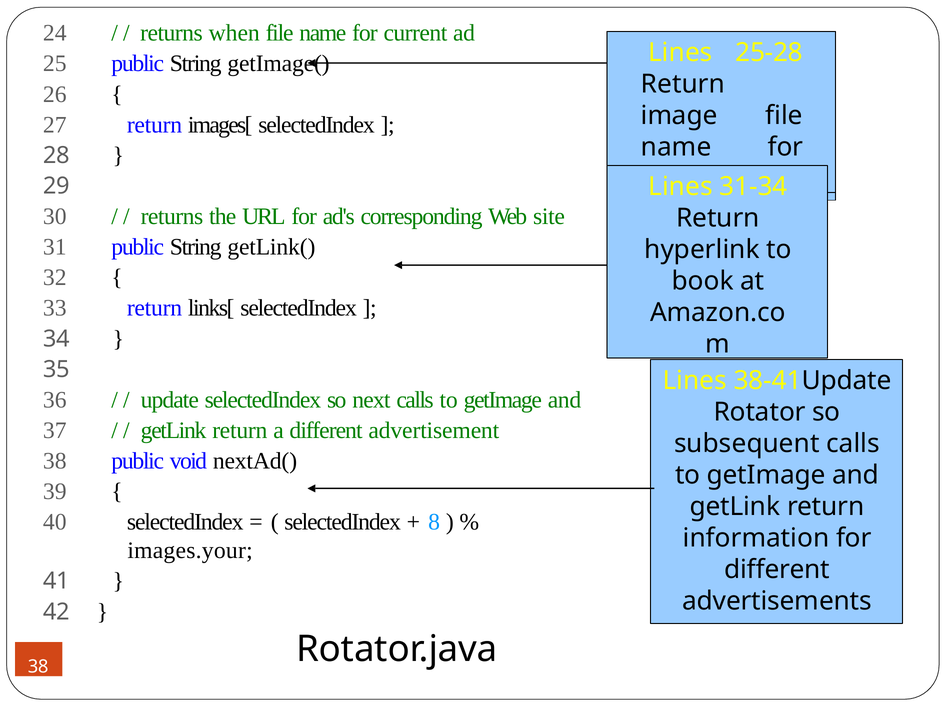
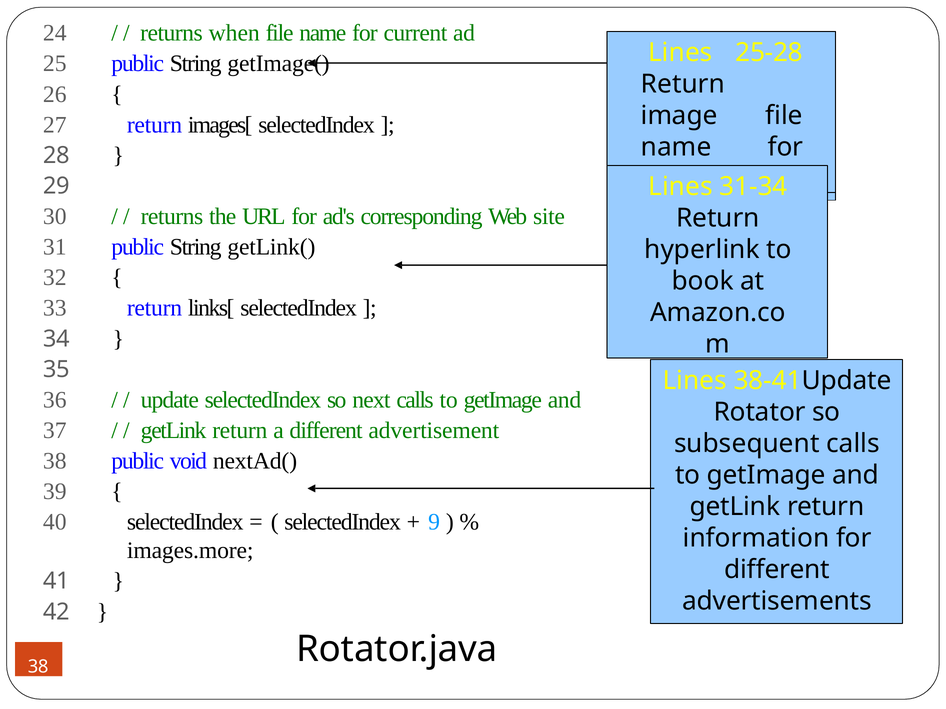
8: 8 -> 9 (434, 523)
images.your: images.your -> images.more (190, 551)
